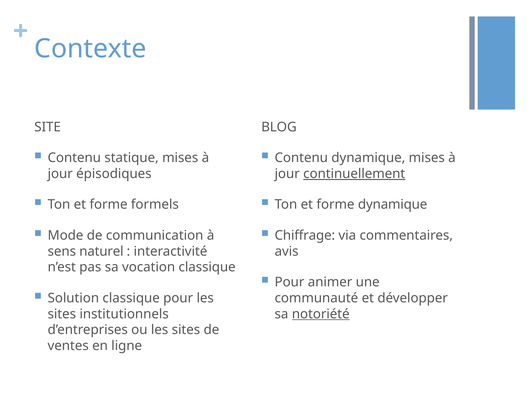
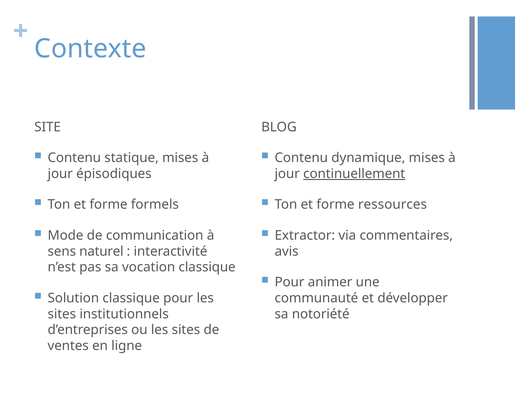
forme dynamique: dynamique -> ressources (393, 205)
Chiffrage: Chiffrage -> Extractor (305, 235)
notoriété underline: present -> none (321, 314)
